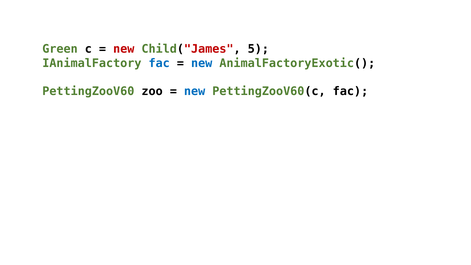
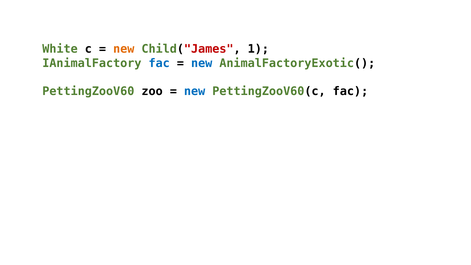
Green: Green -> White (60, 49)
new colour: red -> orange (124, 49)
5: 5 -> 1 (258, 49)
